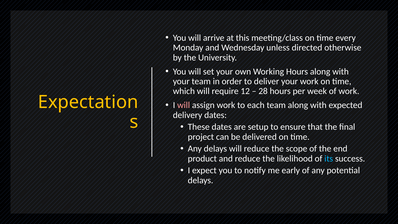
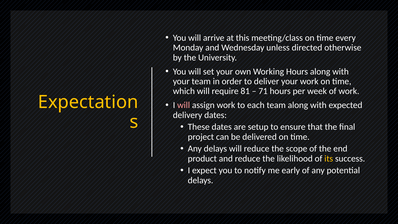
12: 12 -> 81 (245, 91)
28: 28 -> 71 (263, 91)
its colour: light blue -> yellow (329, 158)
